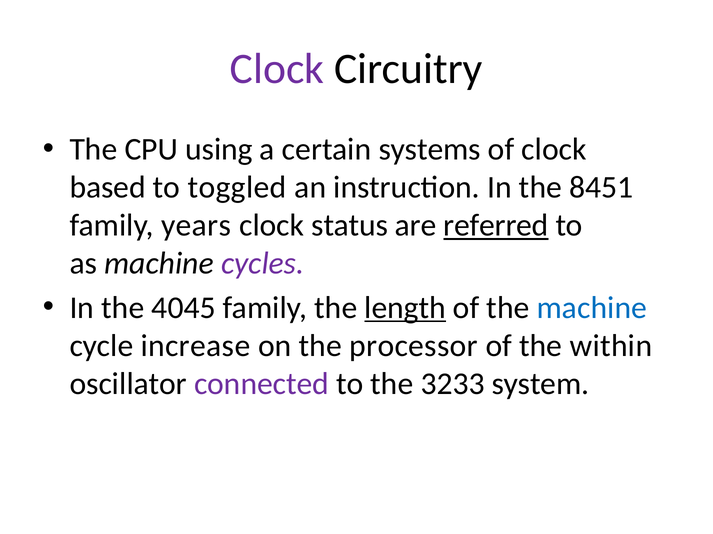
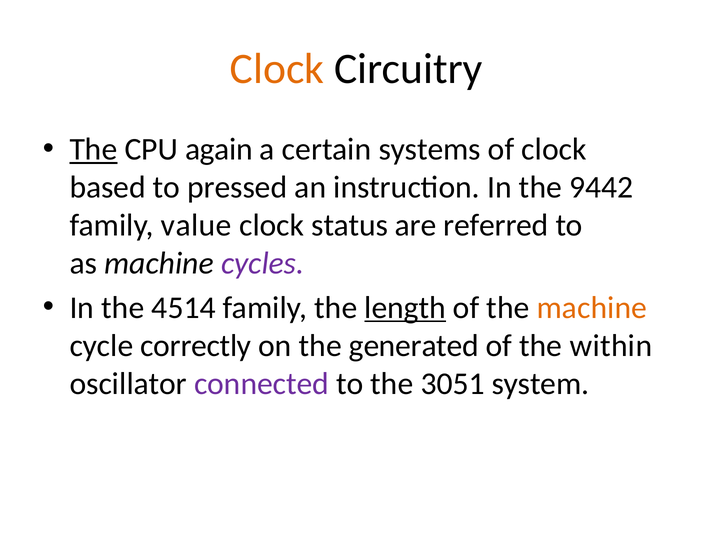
Clock colour: purple -> orange (277, 69)
The underline: none -> present (93, 150)
using: using -> again (219, 150)
toggled: toggled -> pressed (237, 188)
8451: 8451 -> 9442 (601, 188)
years: years -> value (196, 226)
referred underline: present -> none (496, 226)
4045: 4045 -> 4514 (184, 308)
machine colour: blue -> orange (592, 308)
increase: increase -> correctly (196, 346)
processor: processor -> generated (414, 346)
3233: 3233 -> 3051 (453, 384)
